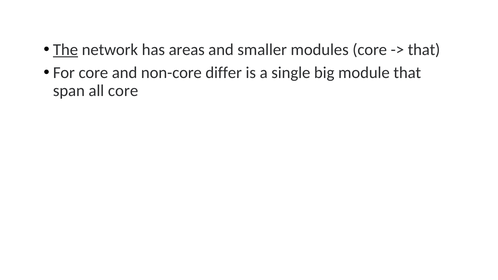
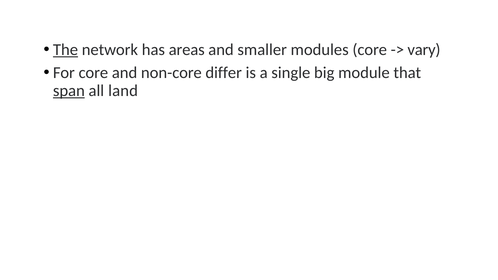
that: that -> vary (424, 50)
span underline: none -> present (69, 91)
all core: core -> land (123, 91)
